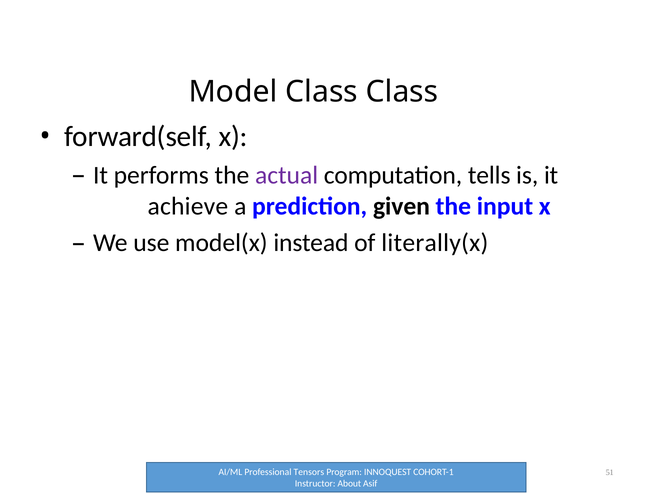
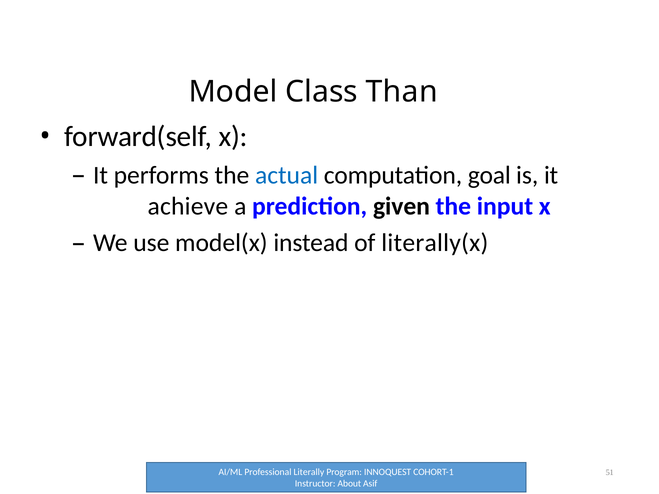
Class Class: Class -> Than (402, 92)
actual colour: purple -> blue (287, 175)
tells: tells -> goal (489, 175)
Tensors: Tensors -> Literally (309, 472)
